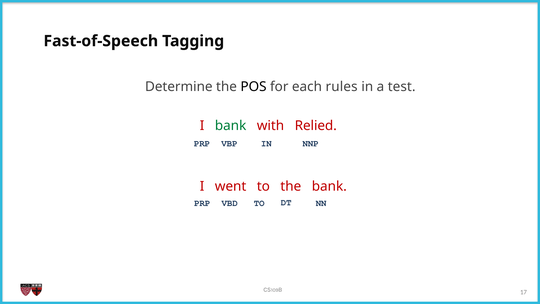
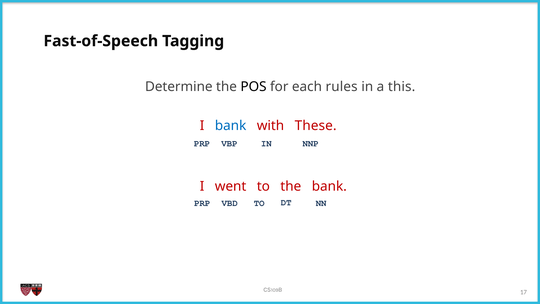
test: test -> this (402, 87)
bank colour: green -> blue (231, 126)
Relied: Relied -> These (316, 126)
